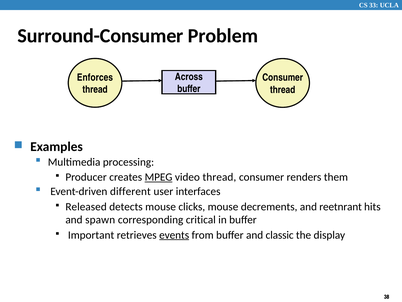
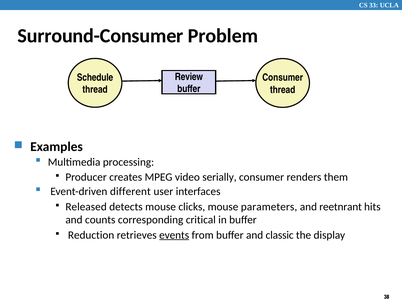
Across: Across -> Review (189, 77)
Enforces: Enforces -> Schedule (95, 77)
MPEG underline: present -> none (159, 177)
video thread: thread -> serially (219, 177)
decrements: decrements -> parameters (269, 206)
spawn: spawn -> counts (100, 219)
Important: Important -> Reduction (91, 235)
